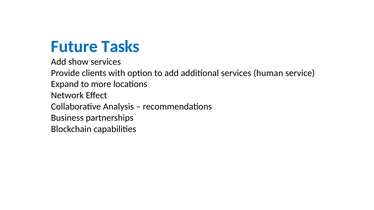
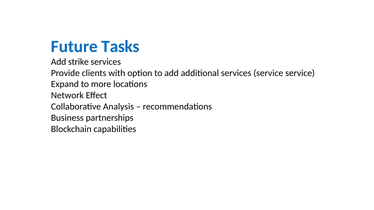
show: show -> strike (78, 62)
services human: human -> service (268, 73)
